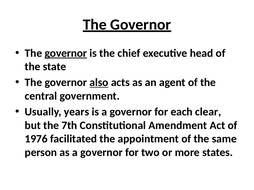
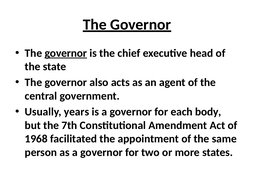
also underline: present -> none (99, 83)
clear: clear -> body (208, 112)
1976: 1976 -> 1968 (36, 139)
